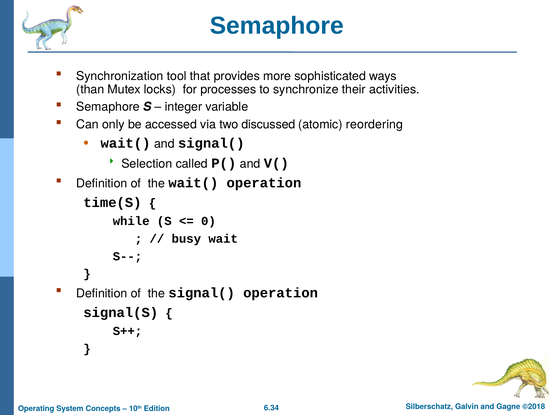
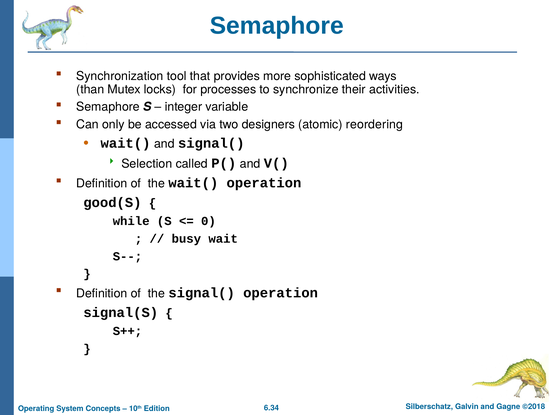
discussed: discussed -> designers (268, 125)
time(S: time(S -> good(S (112, 203)
